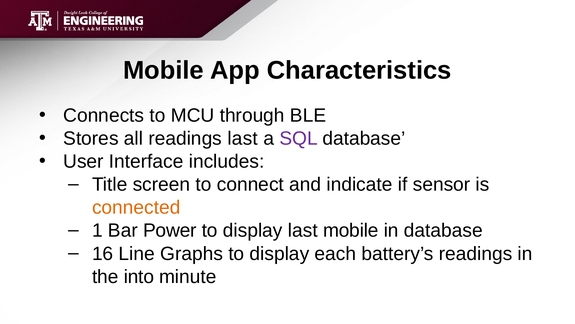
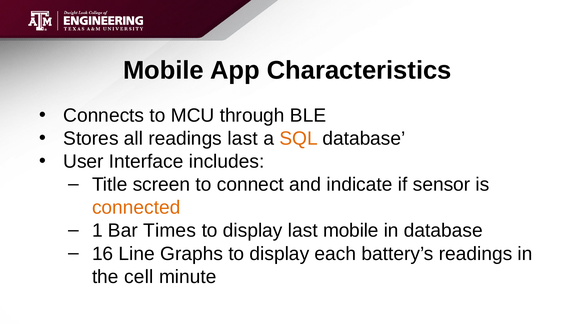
SQL colour: purple -> orange (299, 138)
Power: Power -> Times (170, 230)
into: into -> cell (139, 276)
